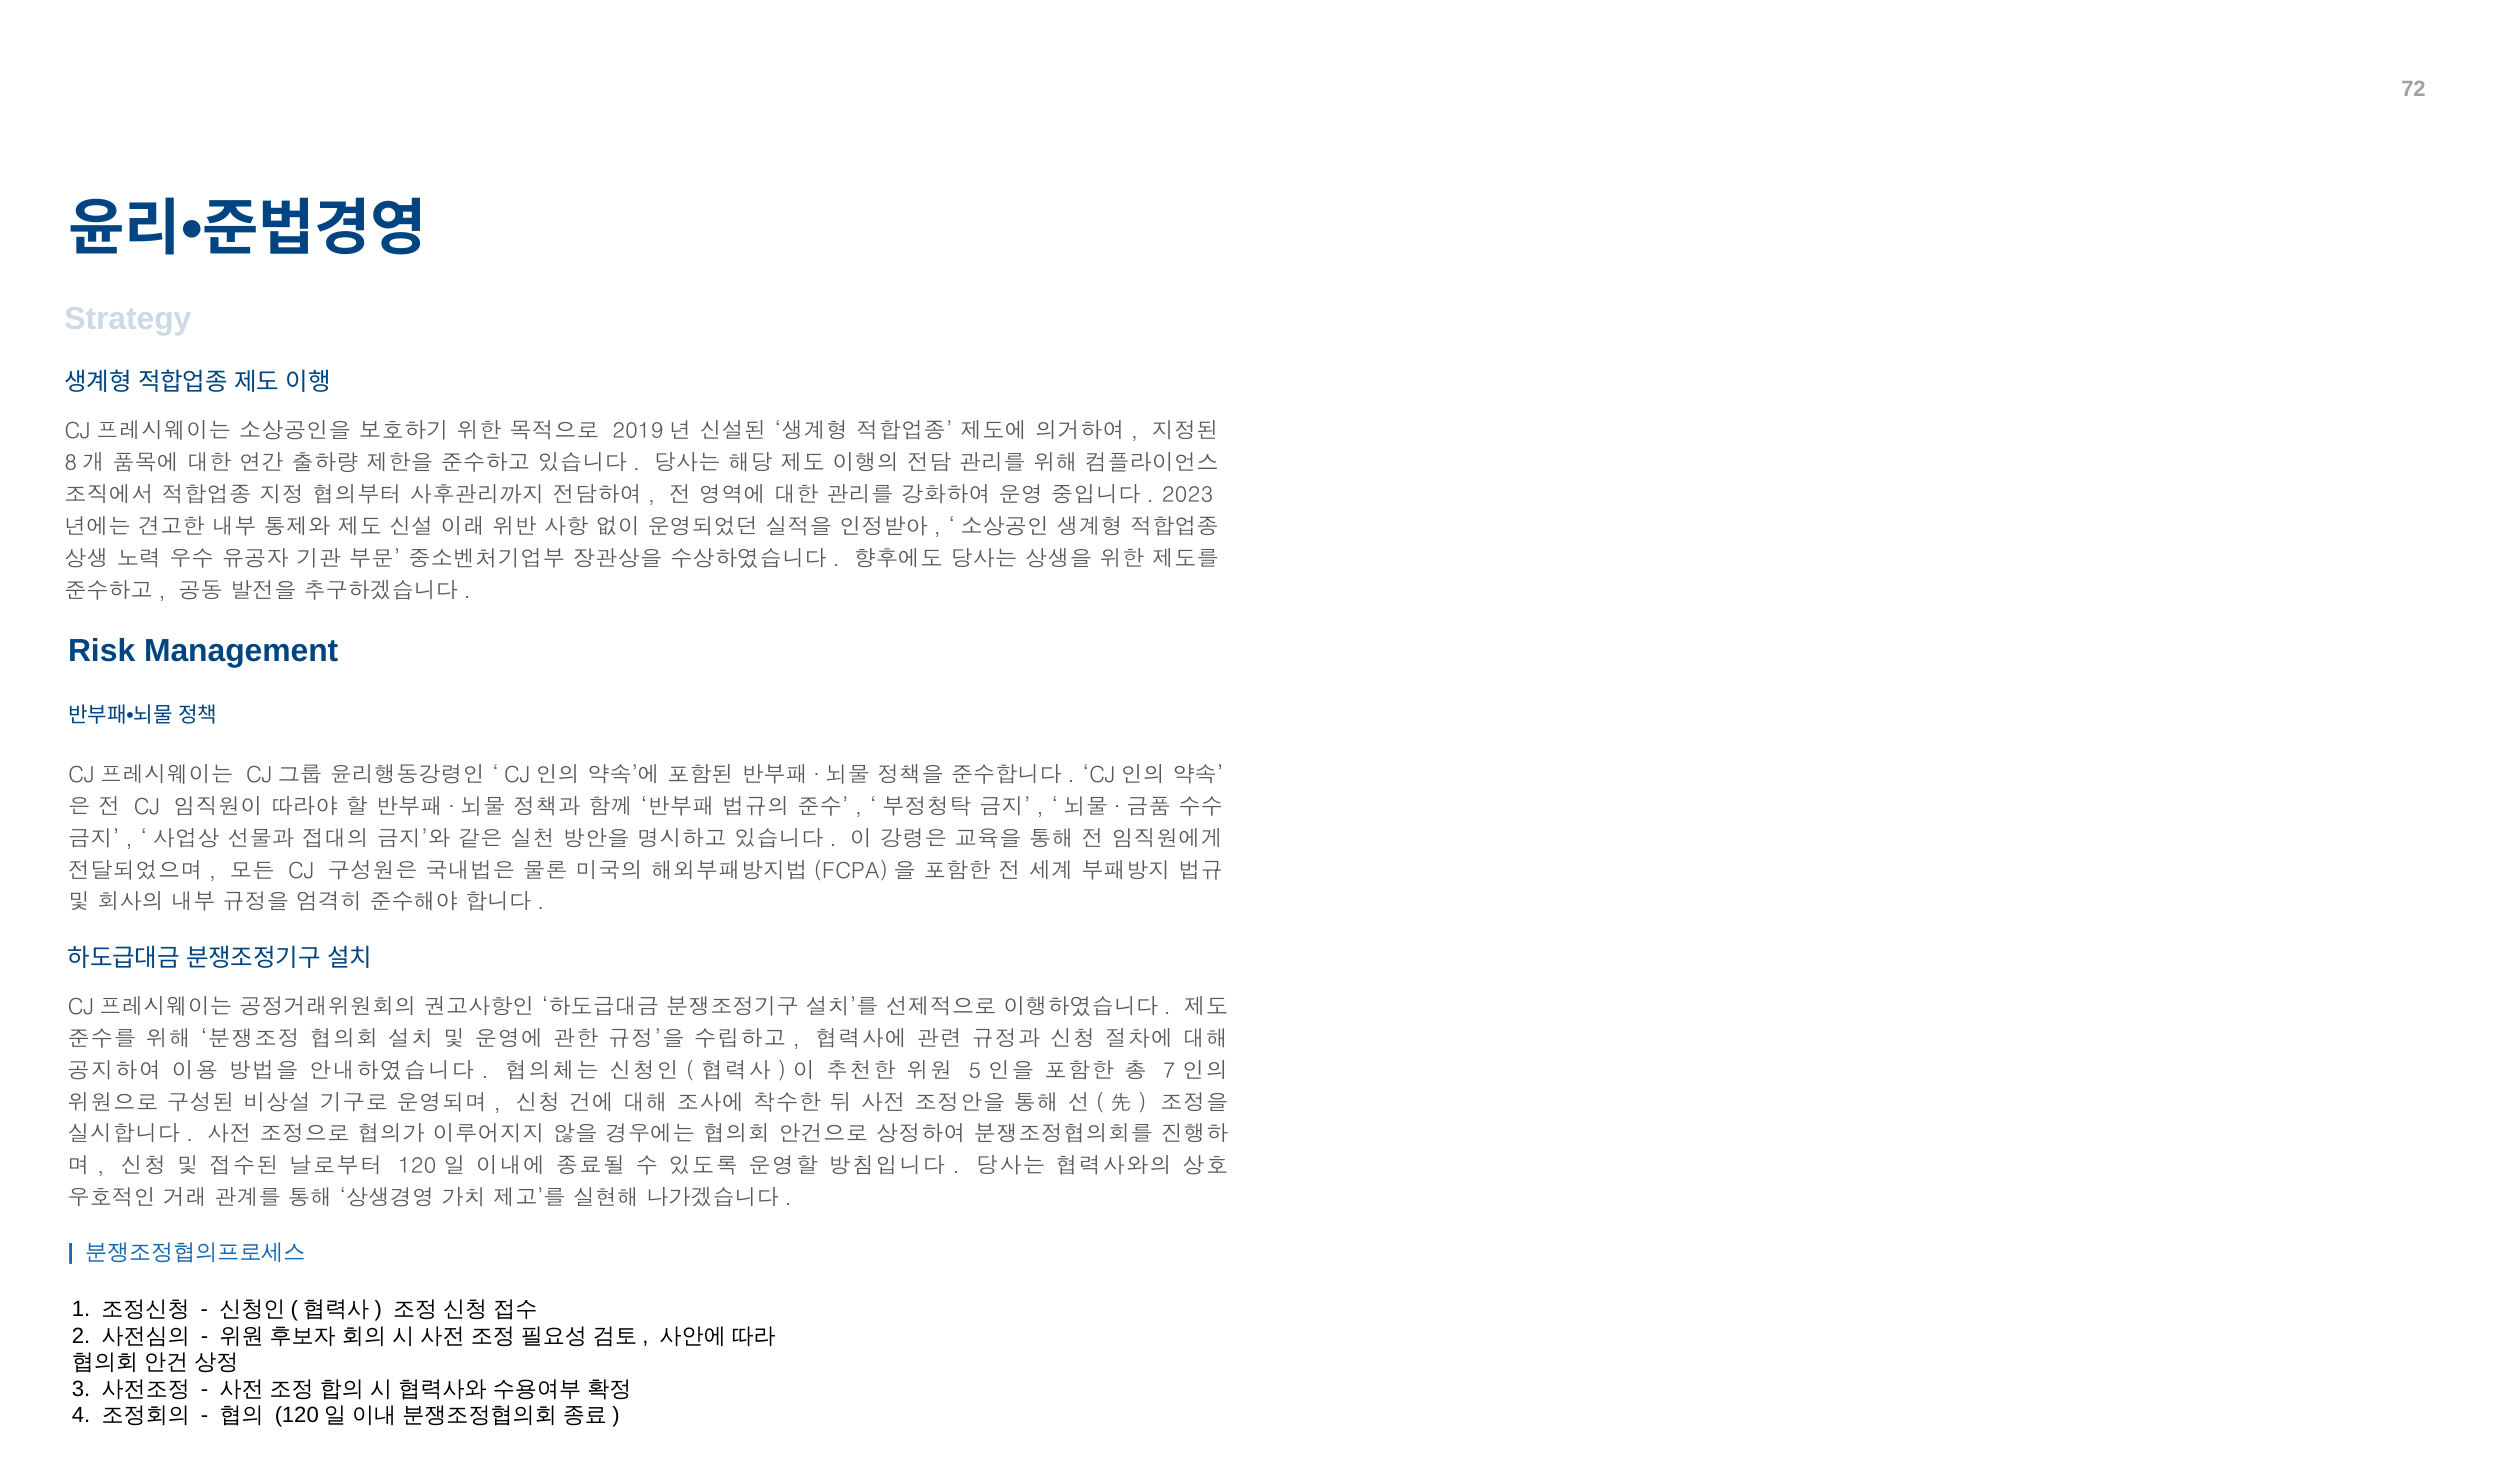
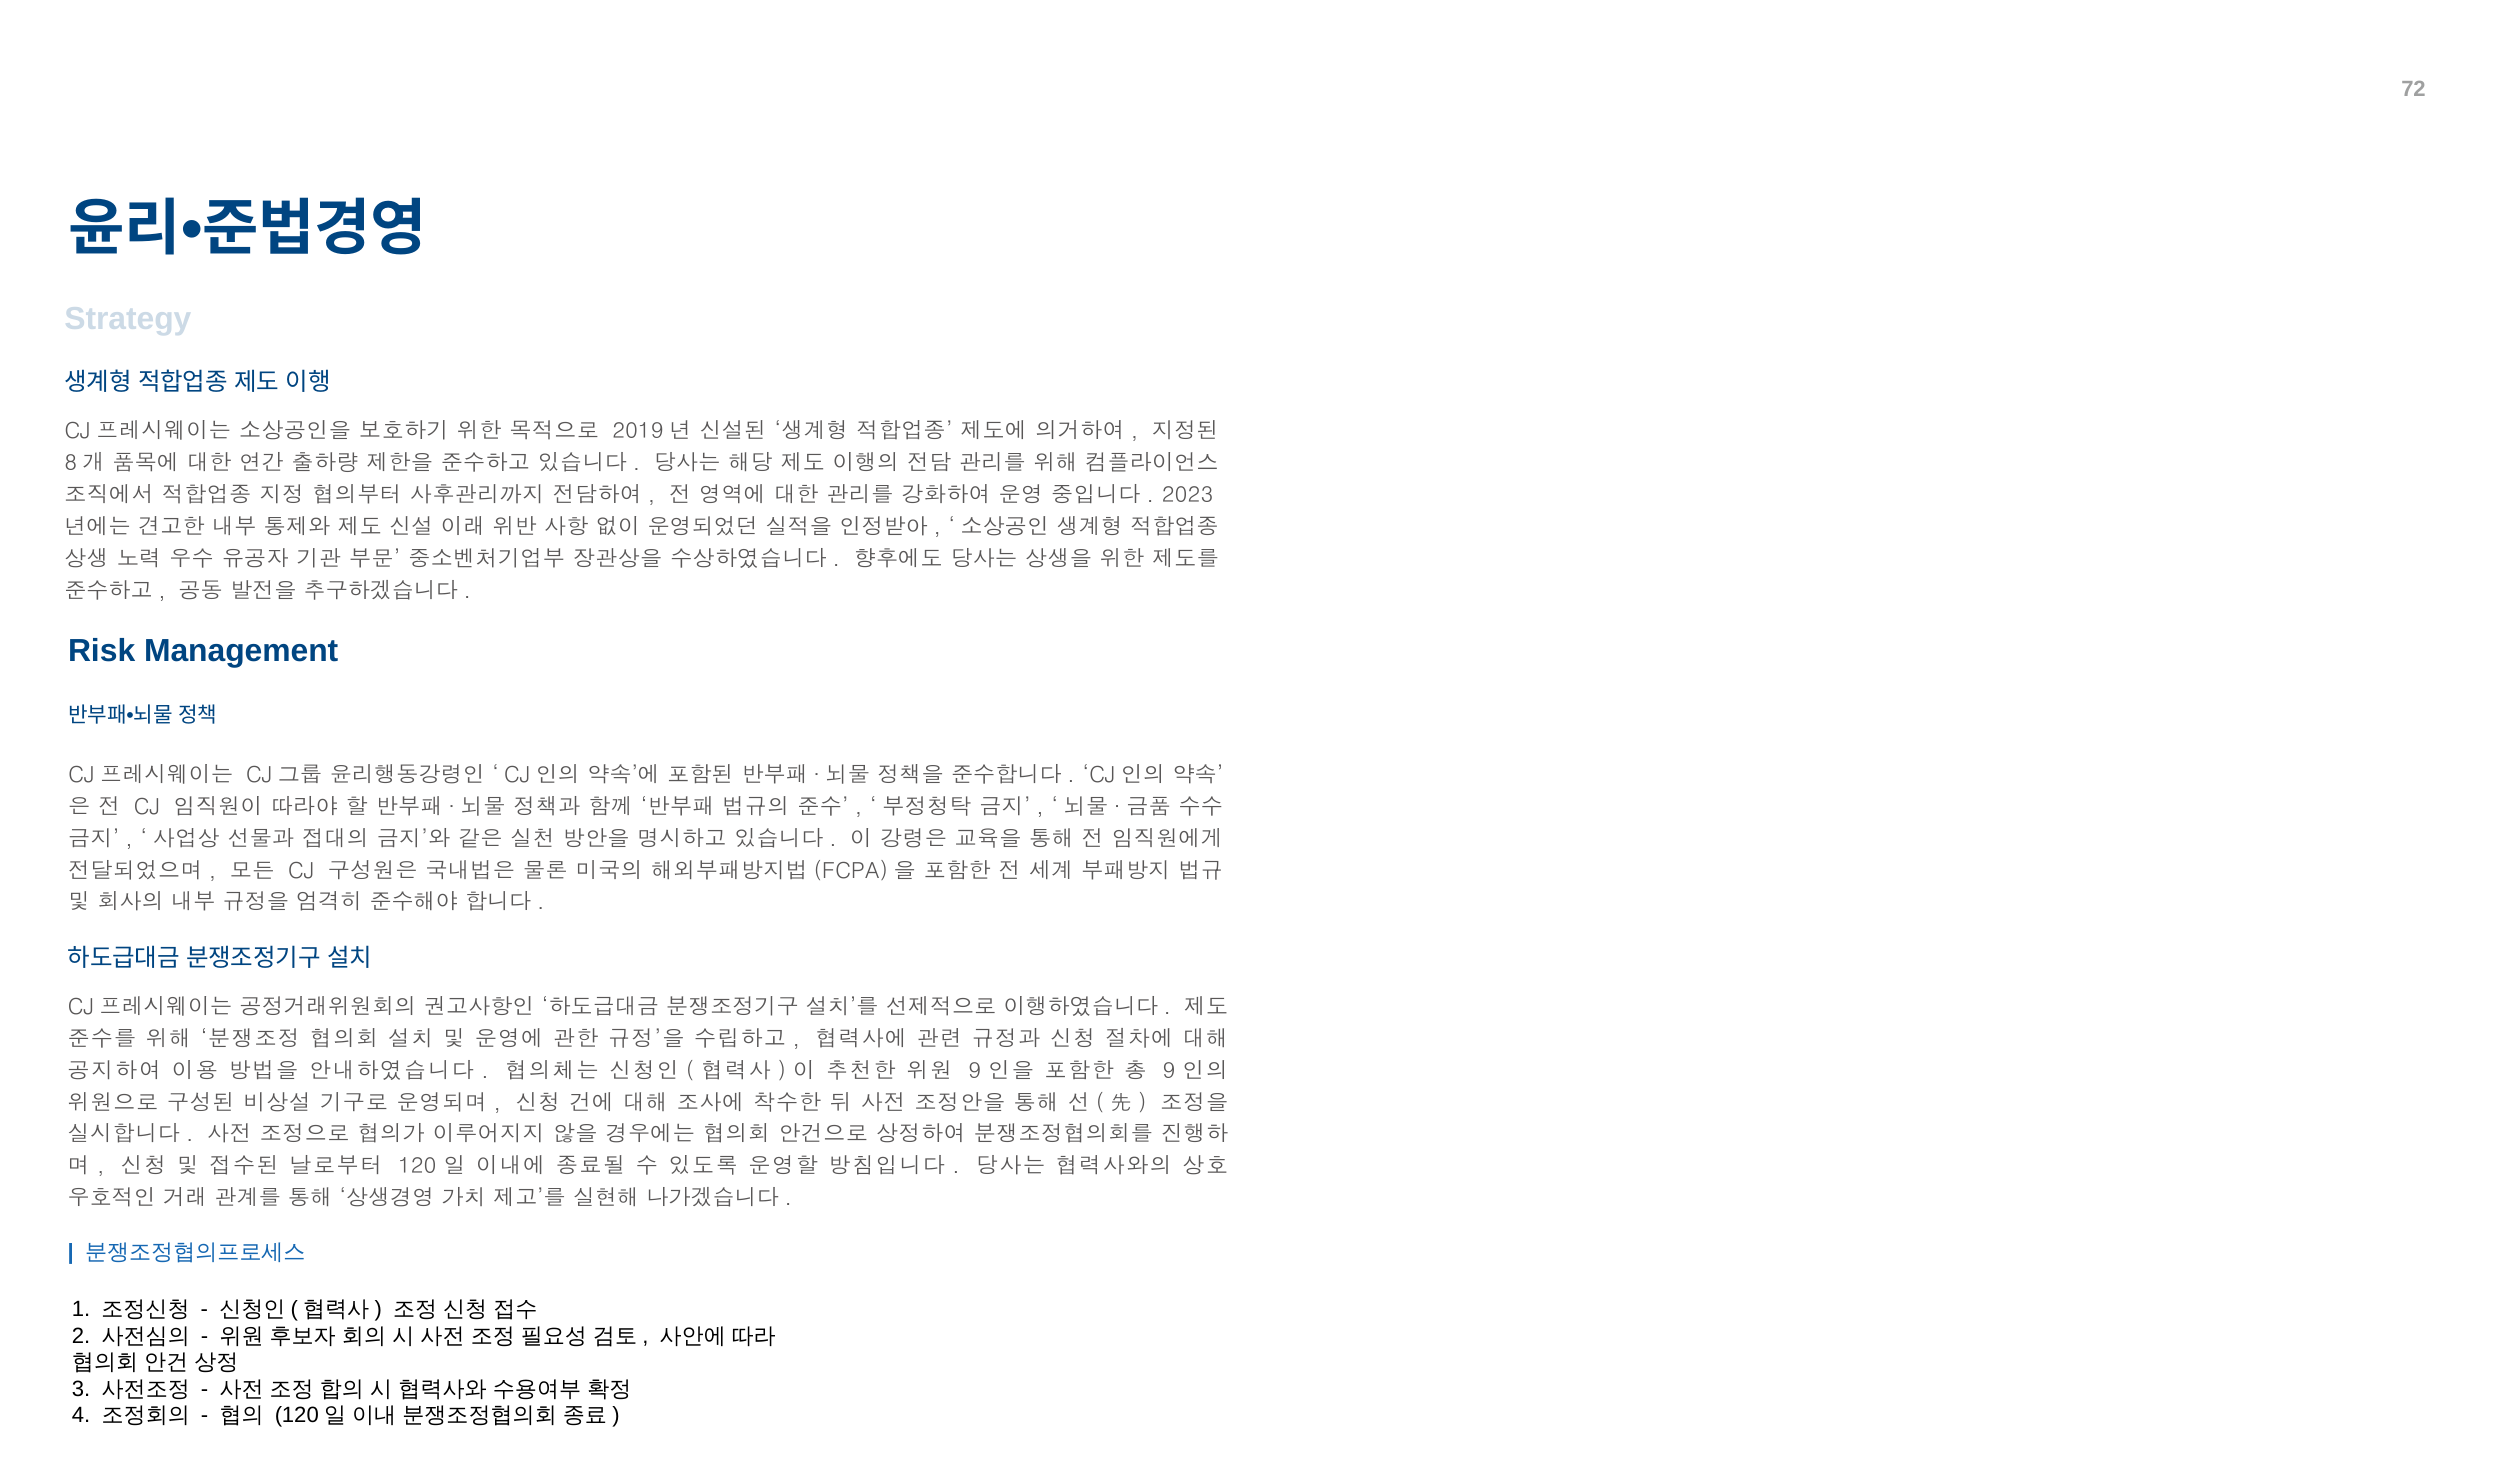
5: 5 -> 9 (975, 1071)
7: 7 -> 9 (1169, 1071)
